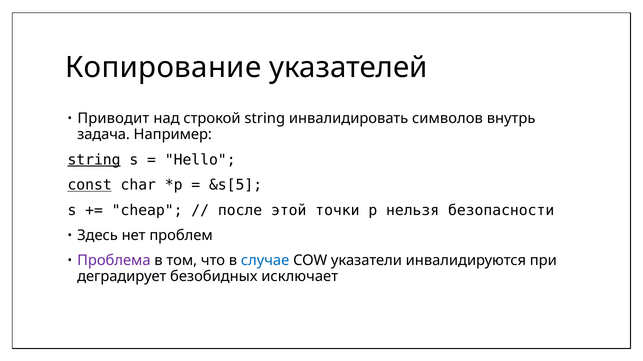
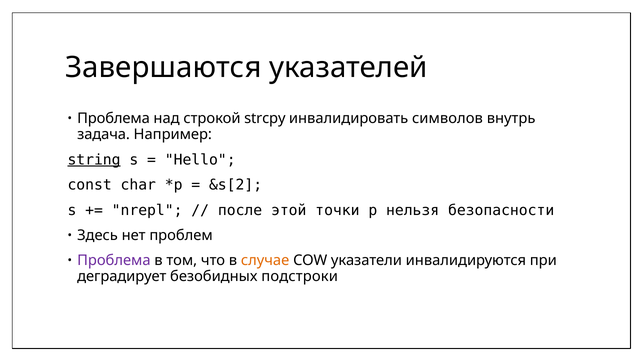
Копирование: Копирование -> Завершаются (163, 68)
Приводит: Приводит -> Проблема (113, 119)
строкой string: string -> strcpy (265, 119)
const underline: present -> none (90, 185)
&s[5: &s[5 -> &s[2 (236, 185)
cheap: cheap -> nrepl (147, 211)
случае colour: blue -> orange (265, 261)
исключает: исключает -> подстроки (300, 277)
